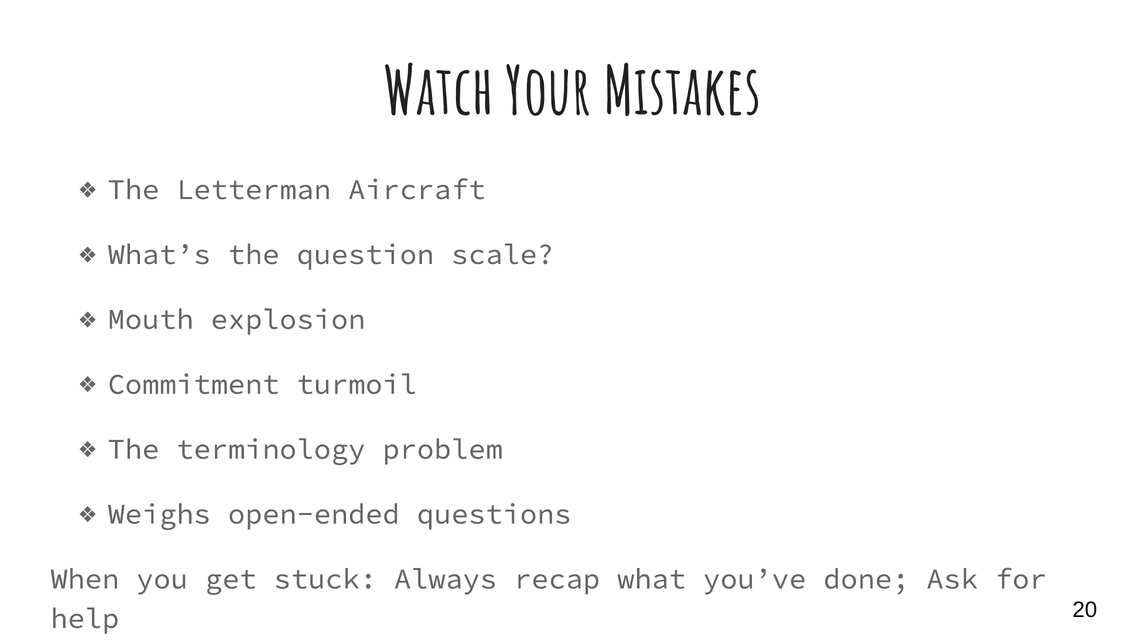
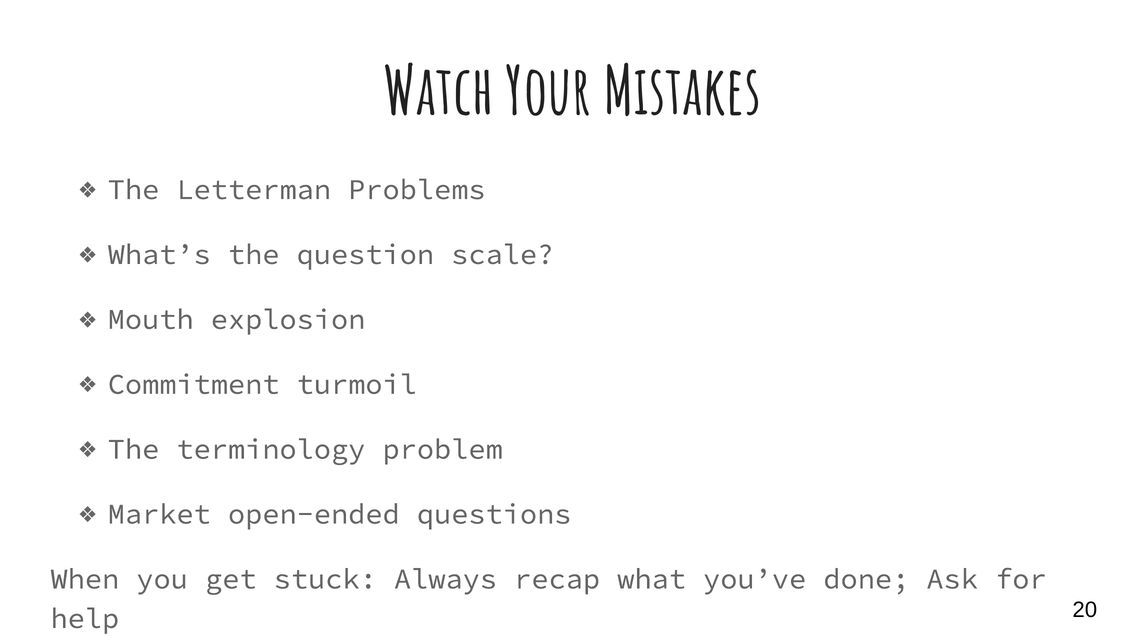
Aircraft: Aircraft -> Problems (417, 190)
Weighs: Weighs -> Market (159, 514)
